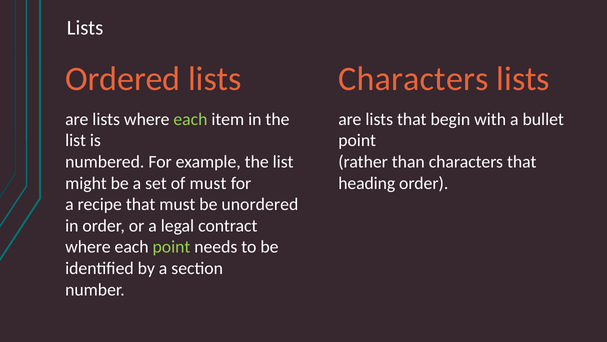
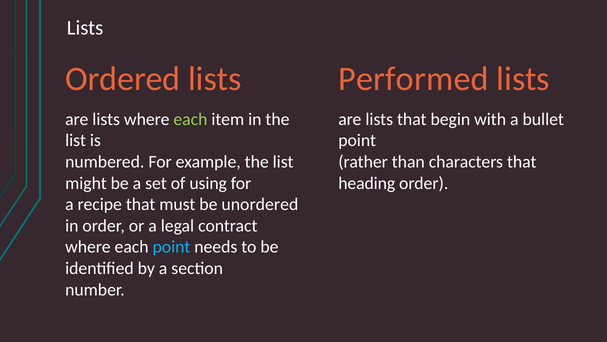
Characters: Characters -> Performed (413, 79)
of must: must -> using (208, 183)
point colour: light green -> light blue (171, 247)
